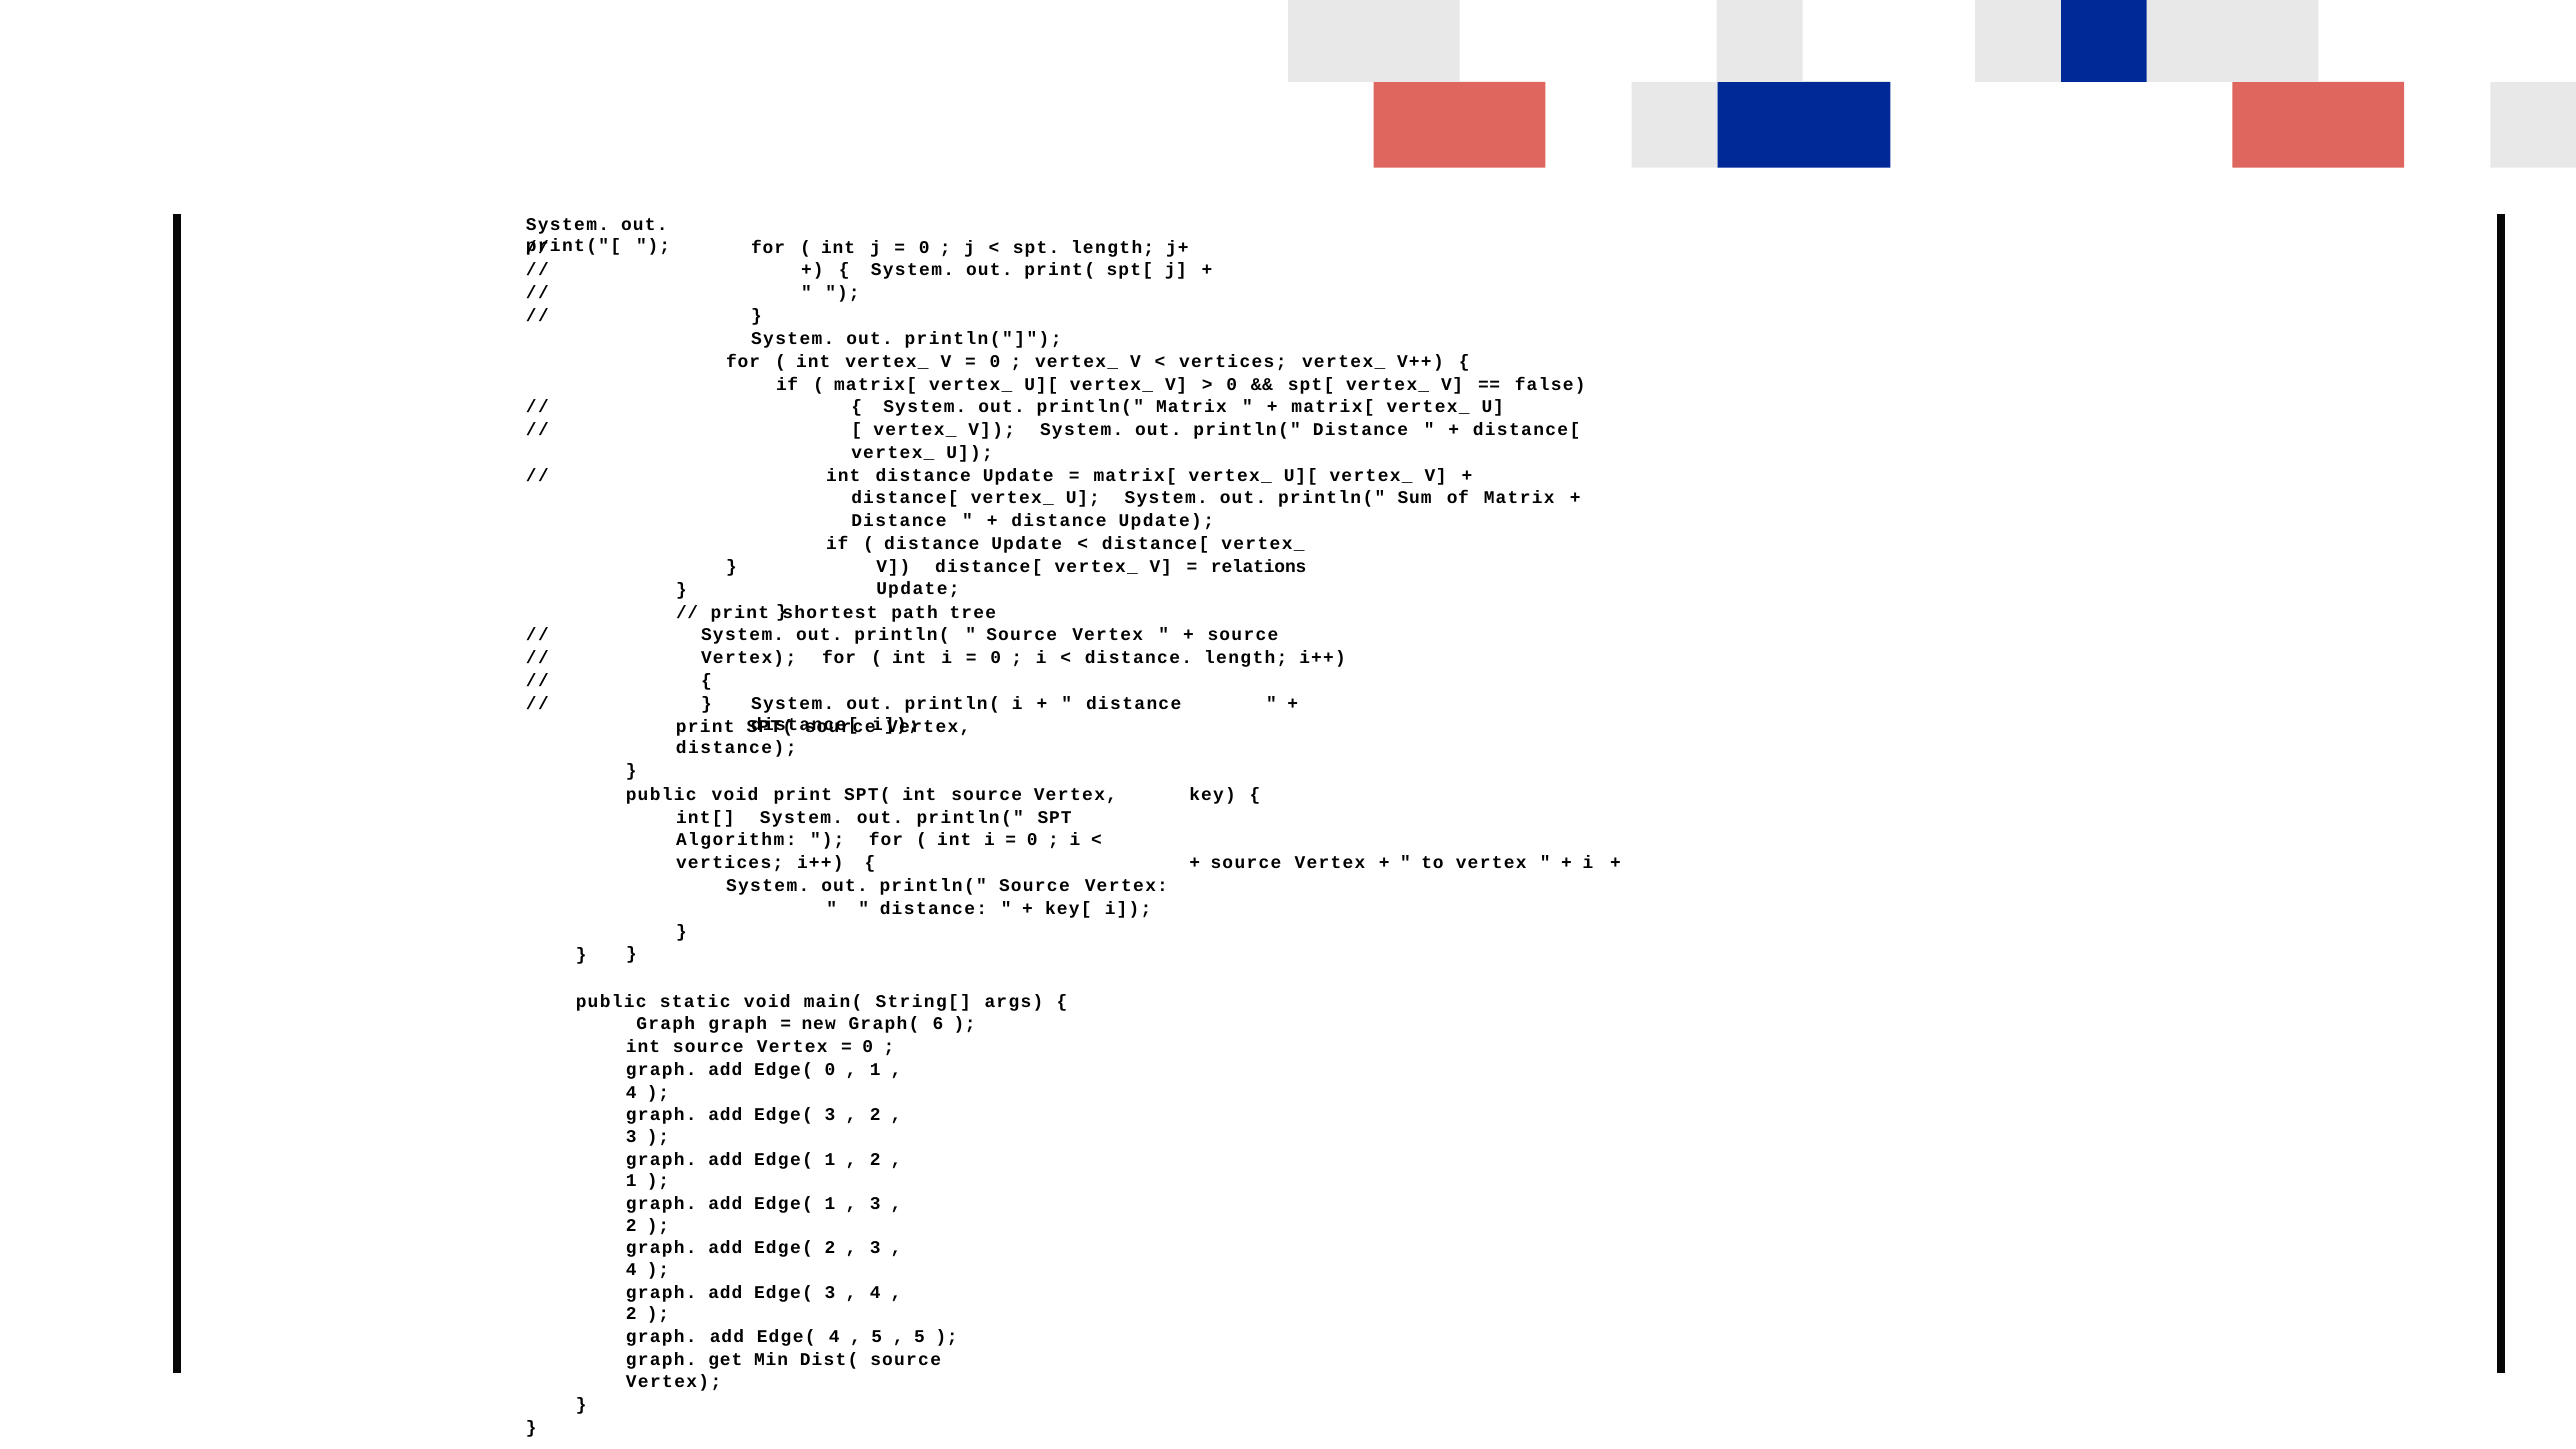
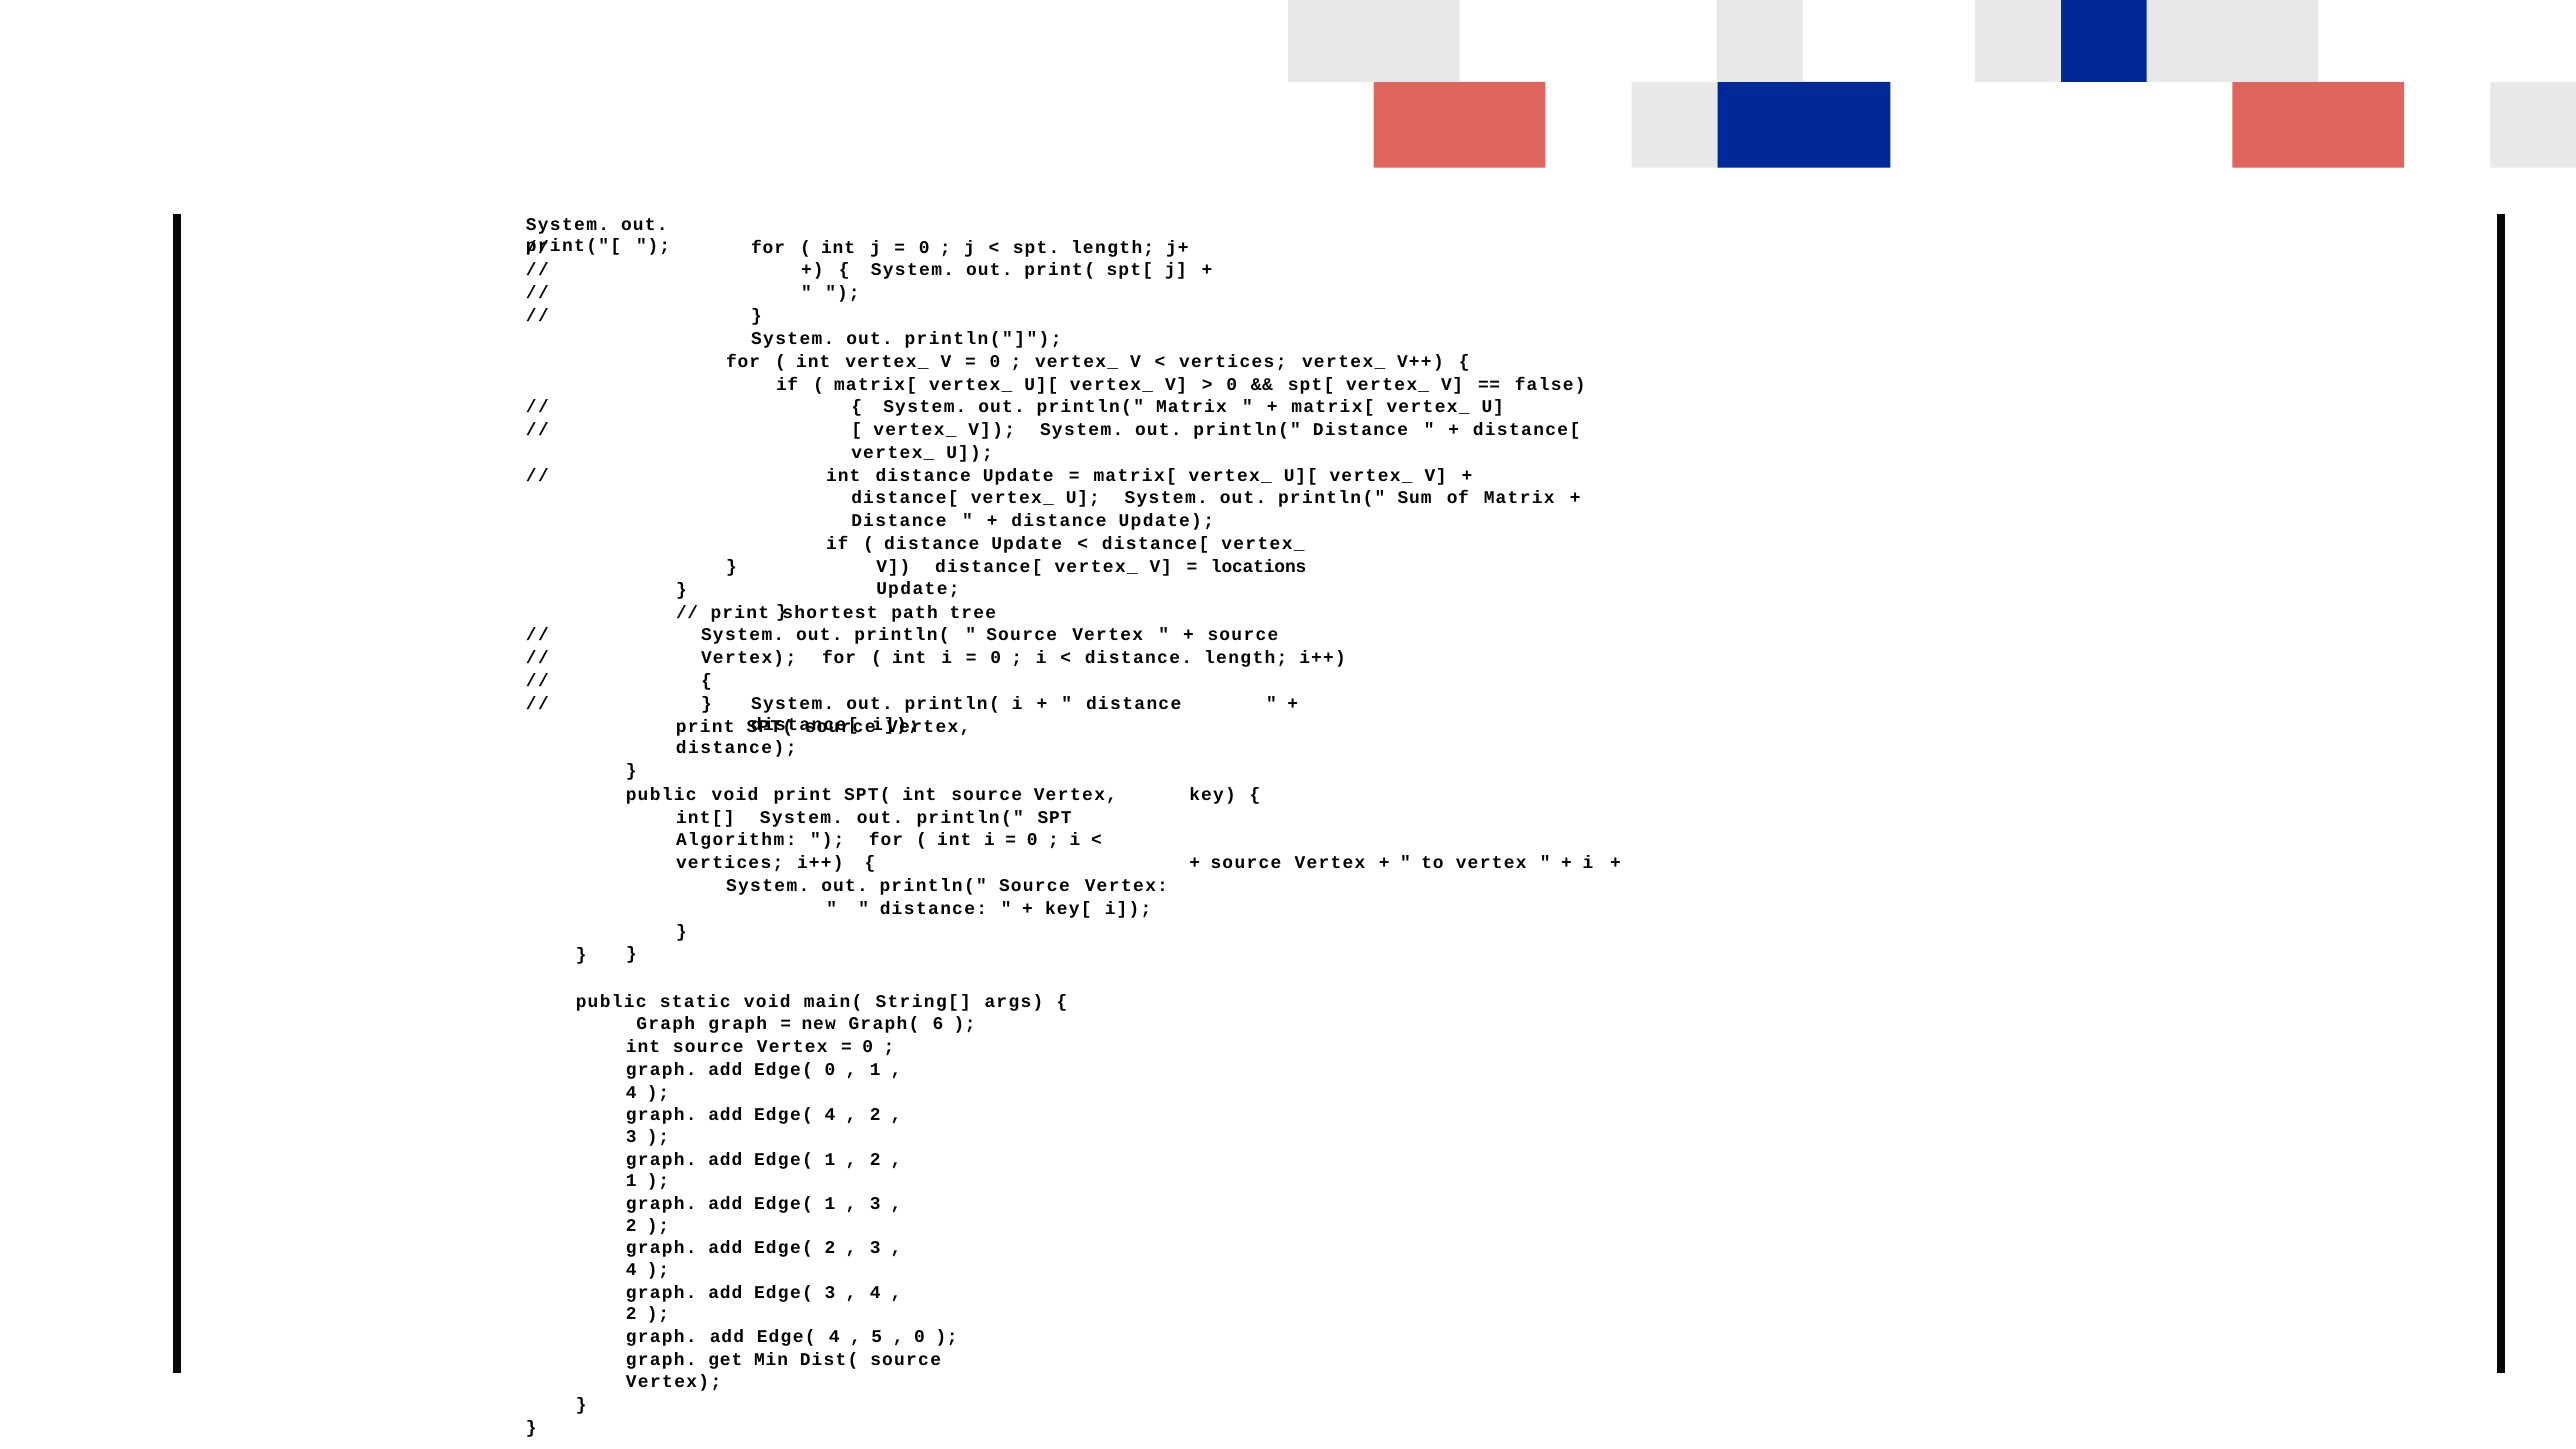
relations: relations -> locations (1259, 566)
3: 3 -> 4 (830, 1115)
5: 5 -> 0 (920, 1337)
